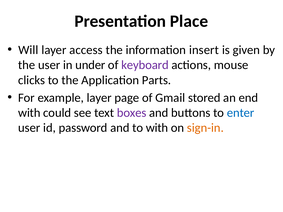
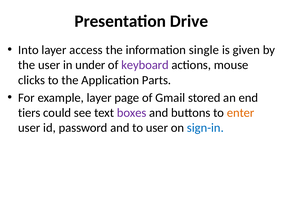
Place: Place -> Drive (189, 21)
Will: Will -> Into (28, 50)
insert: insert -> single (204, 50)
with: with -> tiers (29, 113)
enter colour: blue -> orange (241, 113)
to with: with -> user (157, 128)
sign-in colour: orange -> blue (205, 128)
